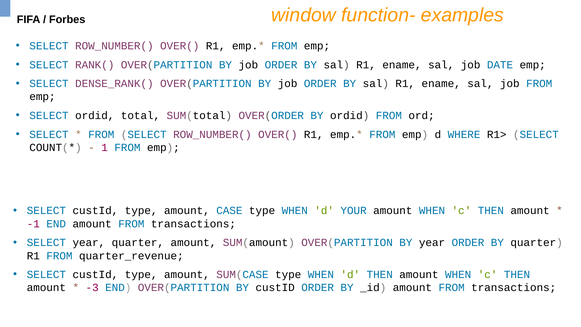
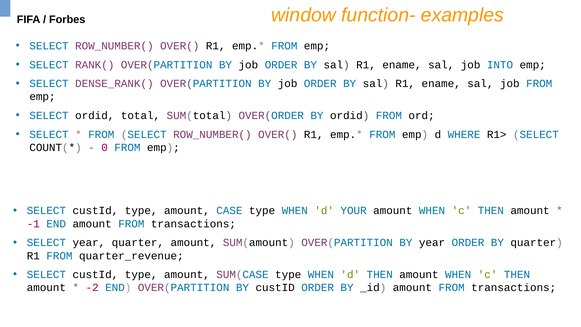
DATE: DATE -> INTO (500, 65)
1: 1 -> 0 (105, 147)
-3: -3 -> -2 (92, 288)
